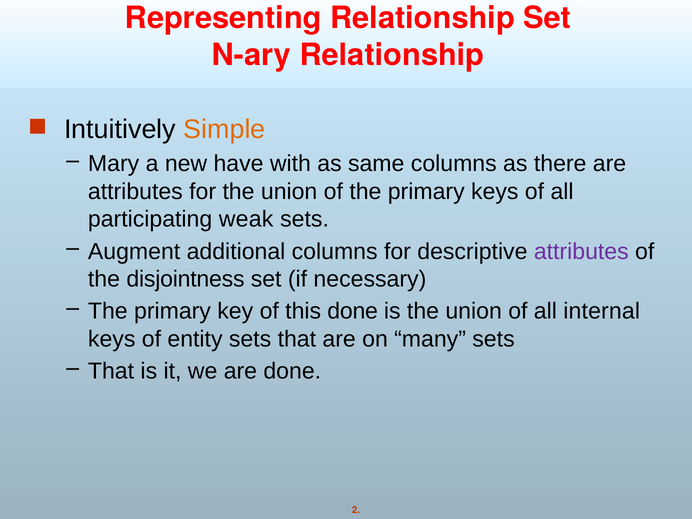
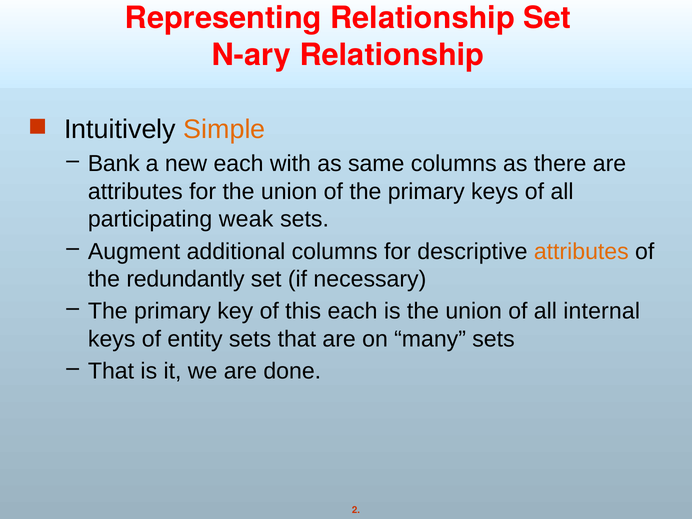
Mary: Mary -> Bank (114, 164)
new have: have -> each (239, 164)
attributes colour: purple -> orange (581, 251)
disjointness: disjointness -> redundantly (186, 279)
this done: done -> each (353, 311)
